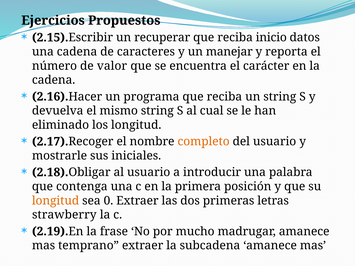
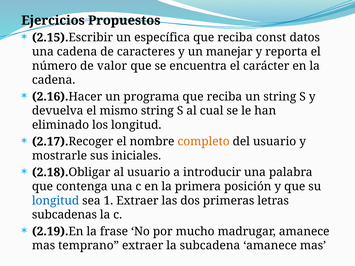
recuperar: recuperar -> específica (162, 38)
inicio: inicio -> const (271, 38)
longitud colour: orange -> blue (56, 201)
0: 0 -> 1 (108, 201)
strawberry: strawberry -> subcadenas (64, 215)
